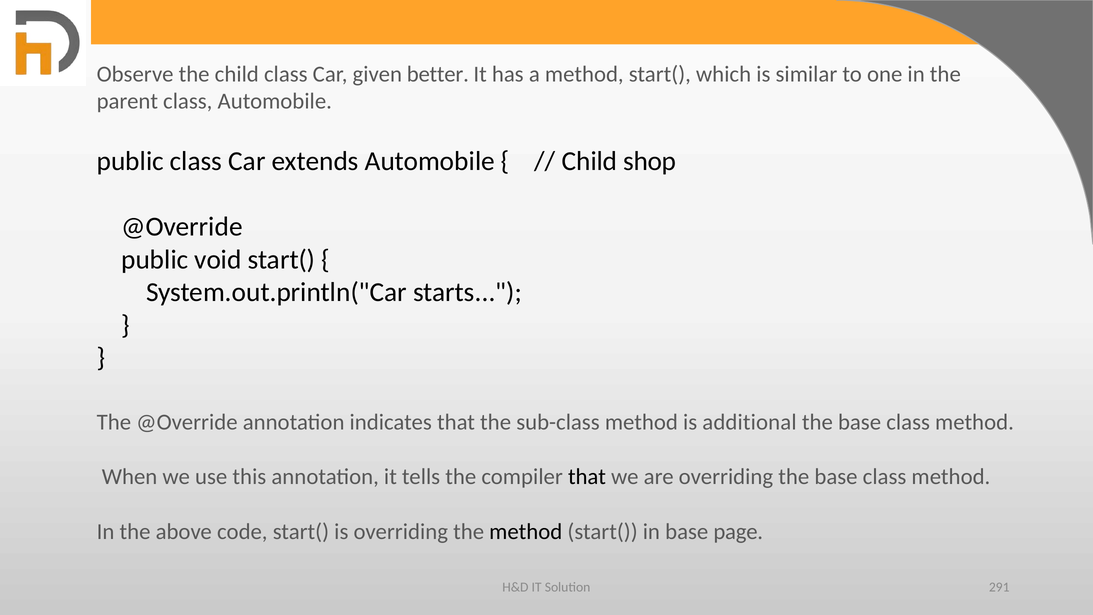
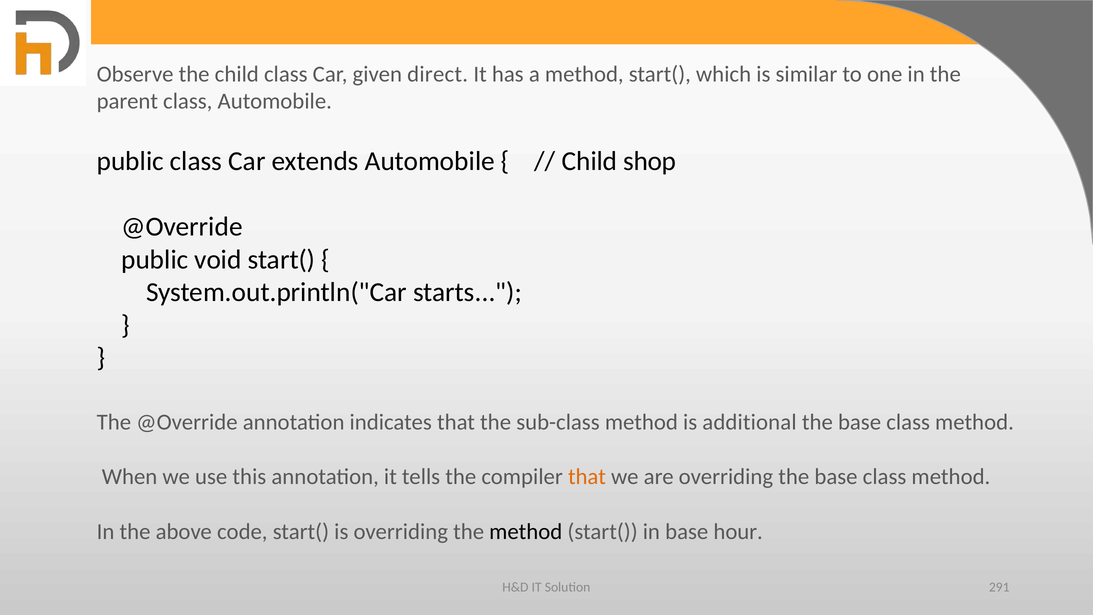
better: better -> direct (438, 74)
that colour: black -> orange (587, 477)
page: page -> hour (738, 531)
